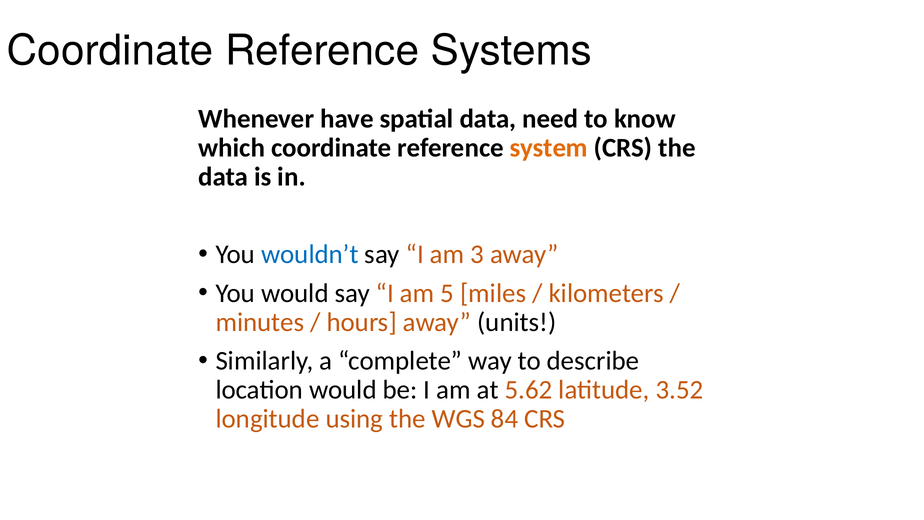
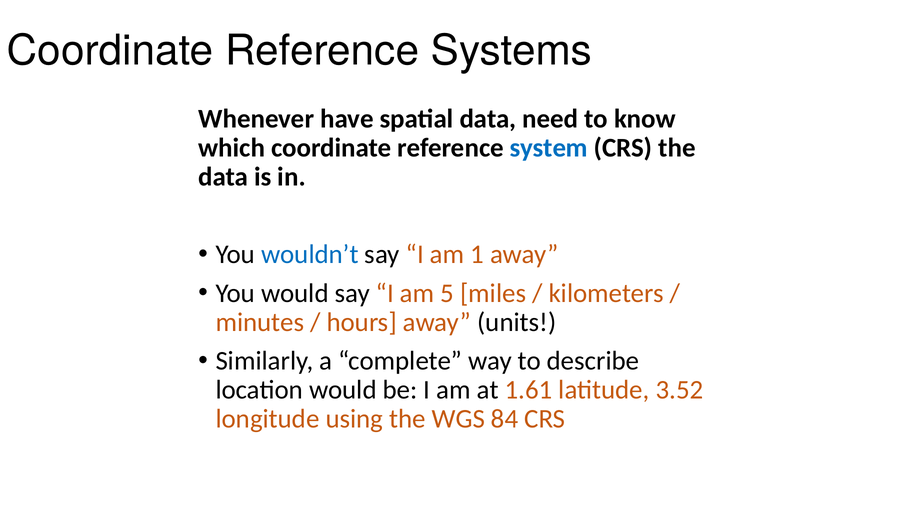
system colour: orange -> blue (549, 148)
3: 3 -> 1 (477, 254)
5.62: 5.62 -> 1.61 (529, 390)
